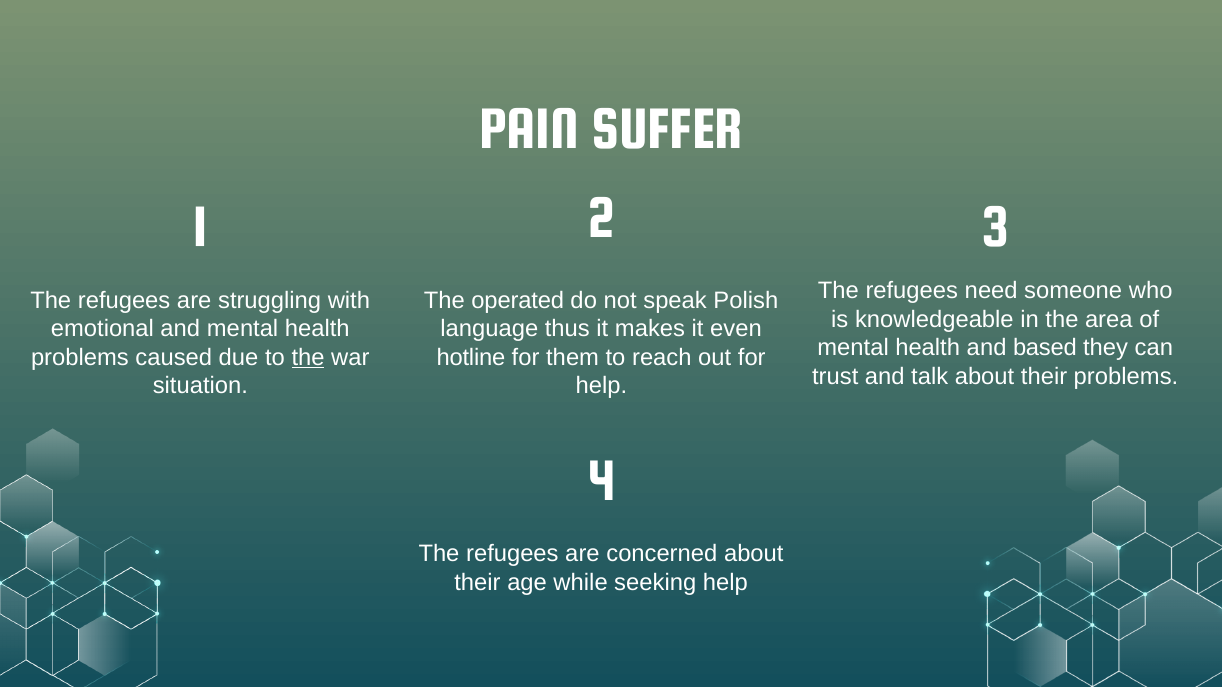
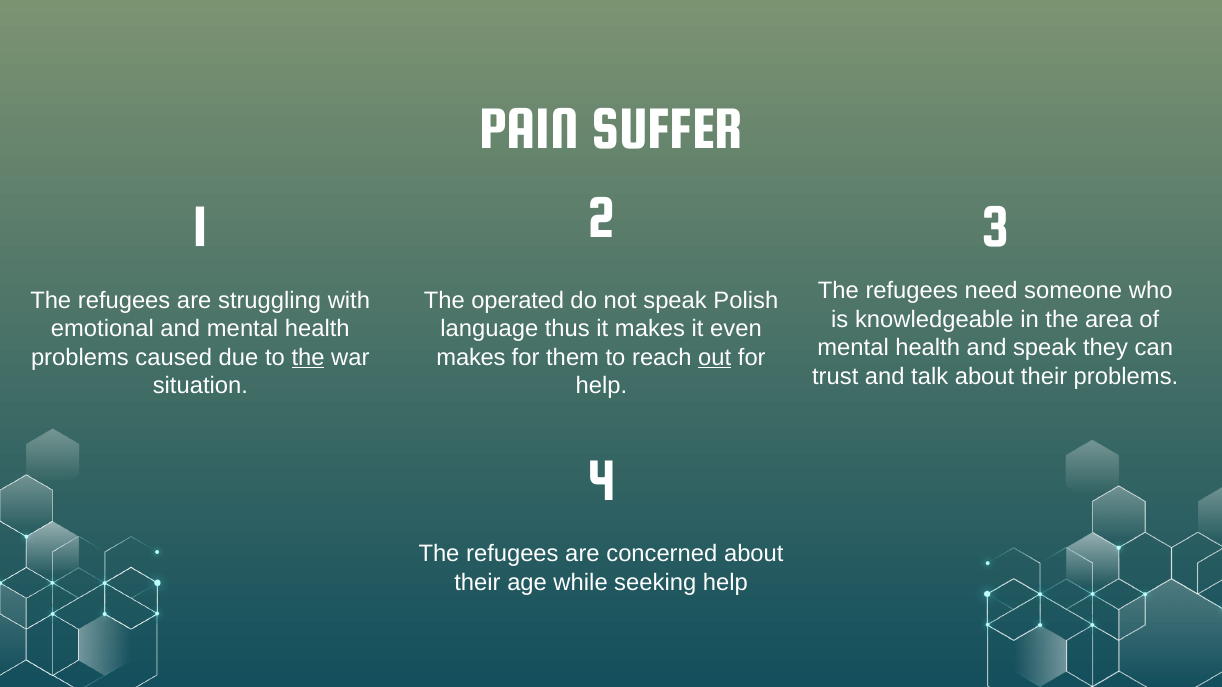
and based: based -> speak (1045, 348)
hotline: hotline -> makes (471, 358)
out underline: none -> present (715, 358)
